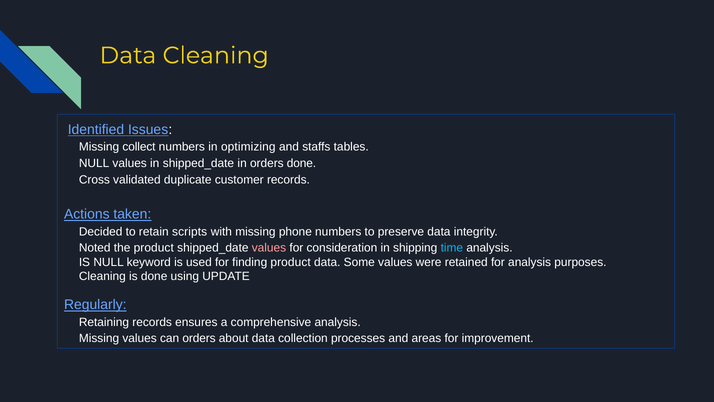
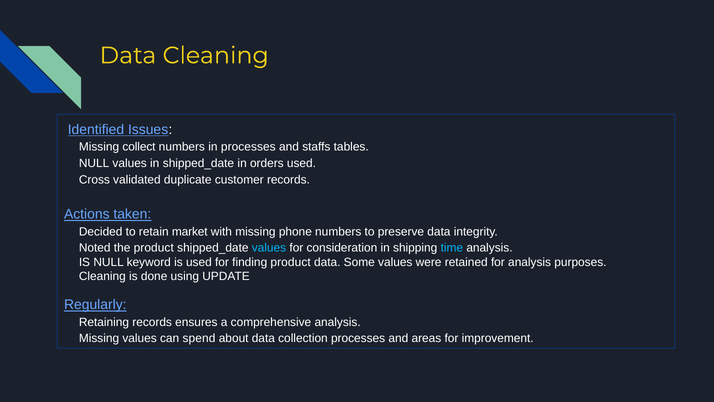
in optimizing: optimizing -> processes (248, 147)
orders done: done -> used (301, 163)
scripts: scripts -> market (190, 231)
values colour: pink -> light blue (269, 248)
can orders: orders -> spend (199, 338)
